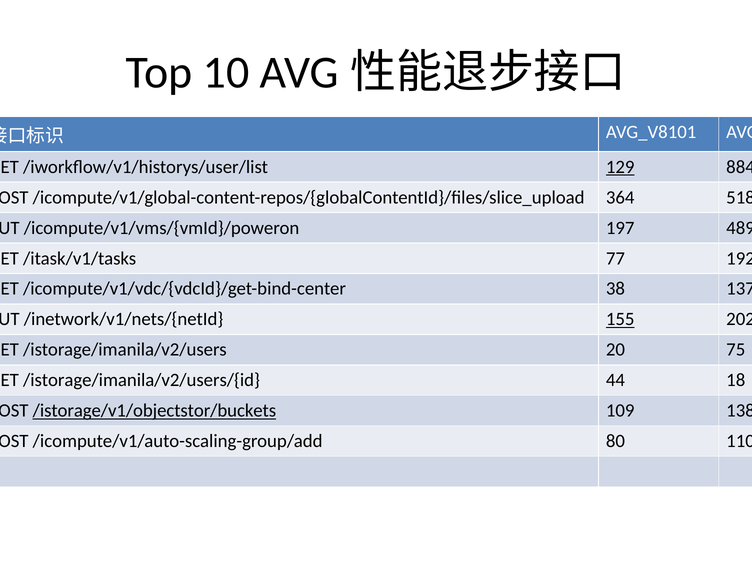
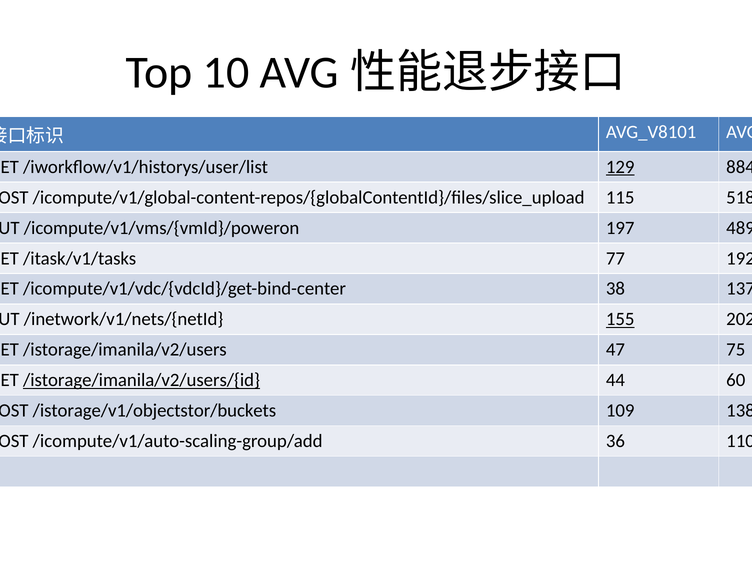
364: 364 -> 115 (620, 197)
/istorage/imanila/v2/users 20: 20 -> 47 (615, 350)
/istorage/imanila/v2/users/{id underline: none -> present (141, 380)
18: 18 -> 60 (736, 380)
/istorage/v1/objectstor/buckets underline: present -> none (154, 411)
/icompute/v1/auto-scaling-group/add 80: 80 -> 36 (615, 441)
